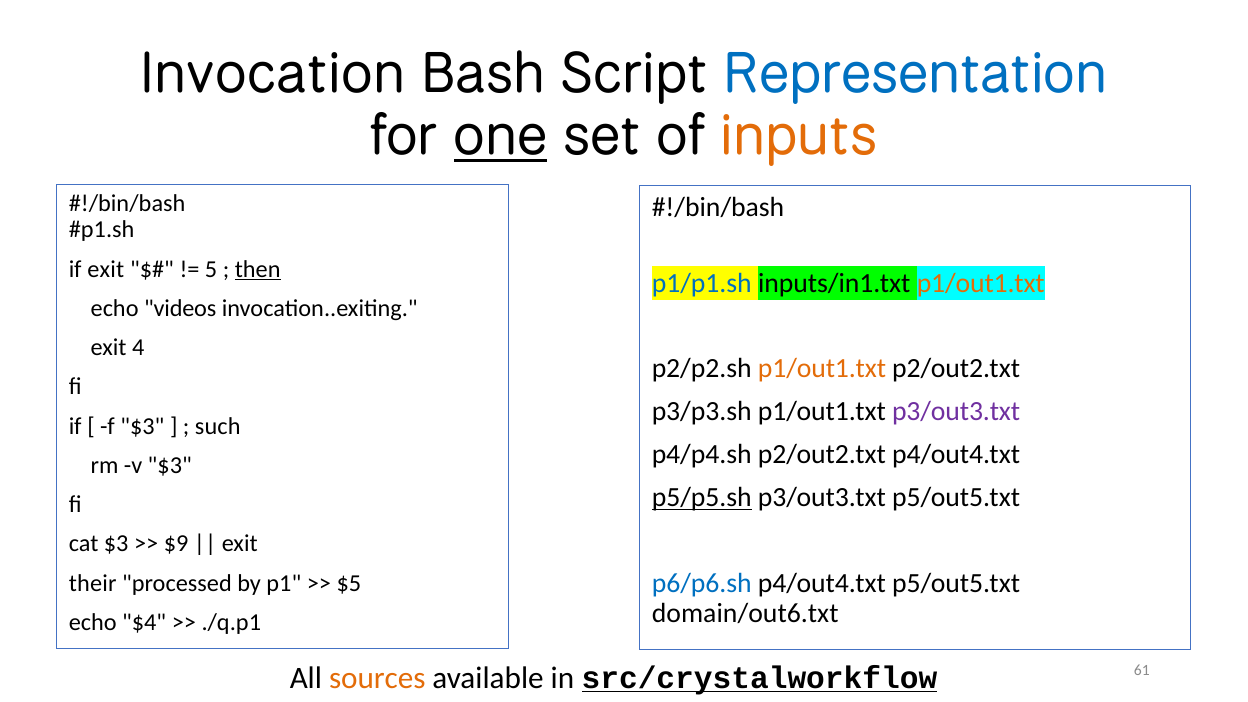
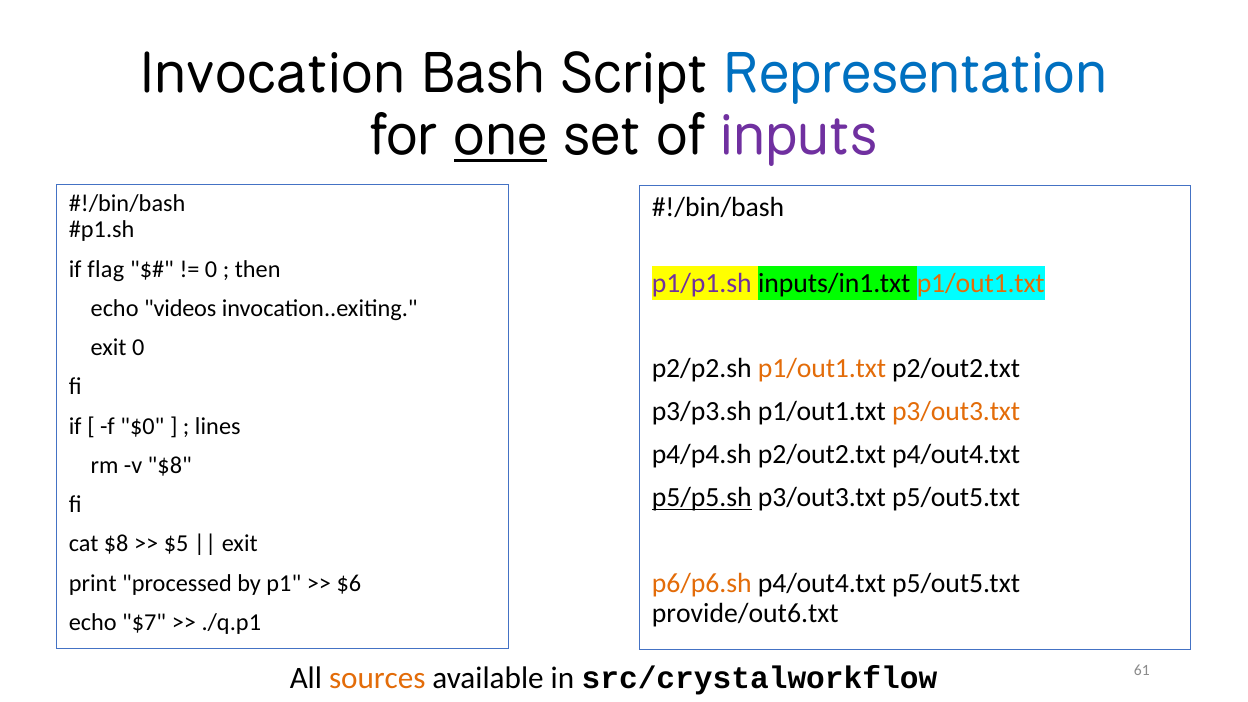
inputs colour: orange -> purple (799, 136)
if exit: exit -> flag (106, 269)
5: 5 -> 0 (211, 269)
then underline: present -> none (258, 269)
p1/p1.sh colour: blue -> purple (702, 283)
exit 4: 4 -> 0 (138, 348)
p3/out3.txt colour: purple -> orange (956, 412)
f $3: $3 -> $0 (142, 426)
such: such -> lines (218, 426)
v $3: $3 -> $8 (170, 465)
cat $3: $3 -> $8 (116, 544)
$9: $9 -> $5 (176, 544)
p6/p6.sh colour: blue -> orange (702, 583)
their: their -> print (93, 583)
$5: $5 -> $6 (349, 583)
domain/out6.txt: domain/out6.txt -> provide/out6.txt (745, 613)
$4: $4 -> $7 (144, 622)
src/crystalworkflow underline: present -> none (759, 678)
